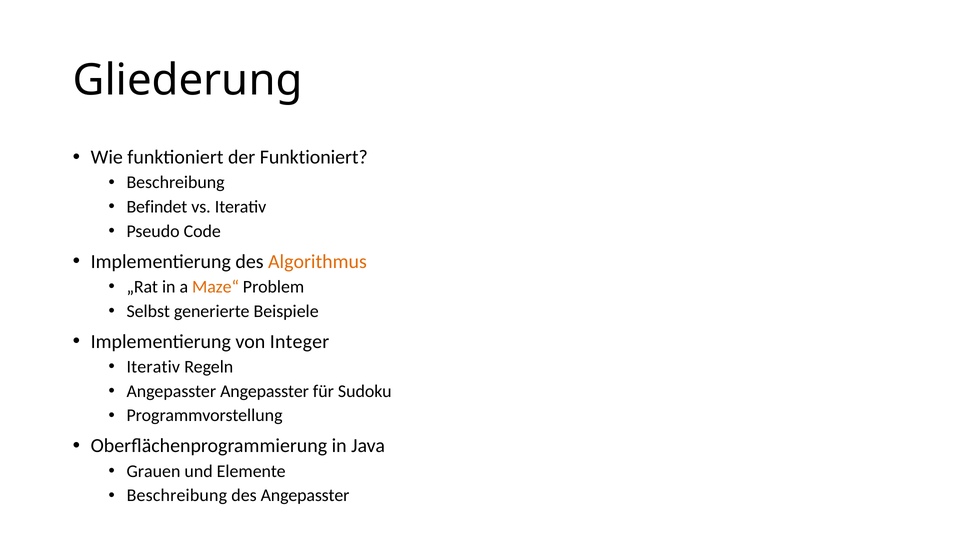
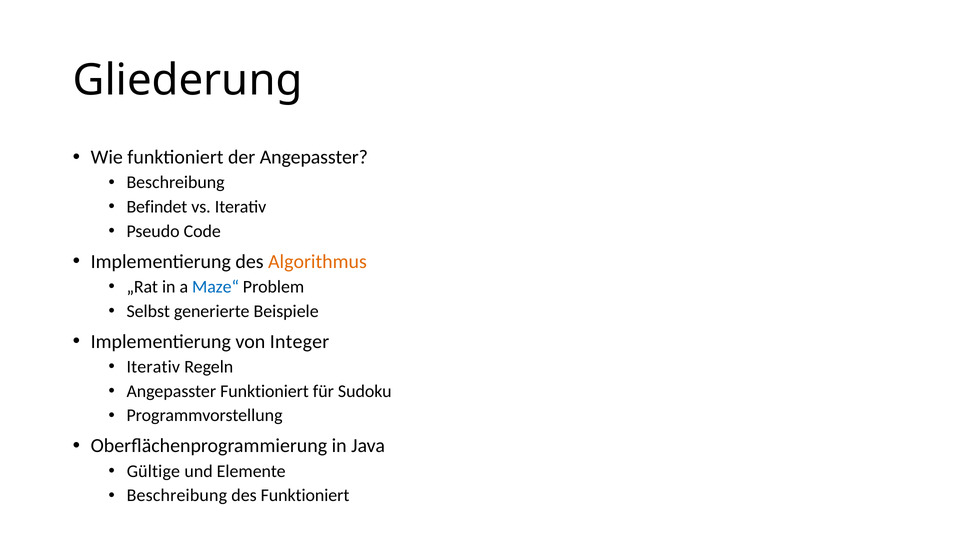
der Funktioniert: Funktioniert -> Angepasster (314, 157)
Maze“ colour: orange -> blue (216, 287)
Angepasster Angepasster: Angepasster -> Funktioniert (264, 391)
Grauen: Grauen -> Gültige (153, 471)
des Angepasster: Angepasster -> Funktioniert (305, 496)
